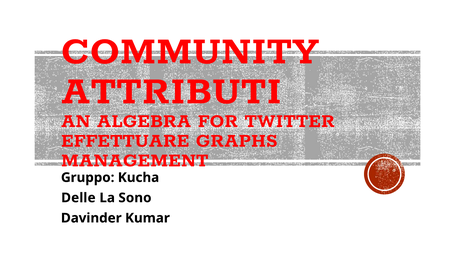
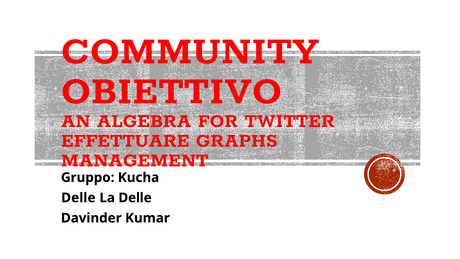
ATTRIBUTI: ATTRIBUTI -> OBIETTIVO (171, 90)
La Sono: Sono -> Delle (135, 198)
